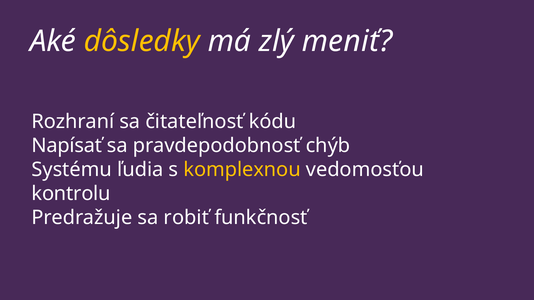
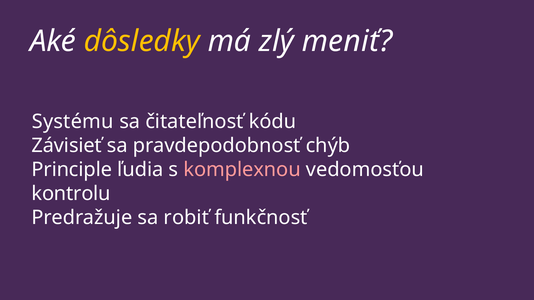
Rozhraní: Rozhraní -> Systému (73, 122)
Napísať: Napísať -> Závisieť (67, 146)
Systému: Systému -> Principle (72, 170)
komplexnou colour: yellow -> pink (242, 170)
